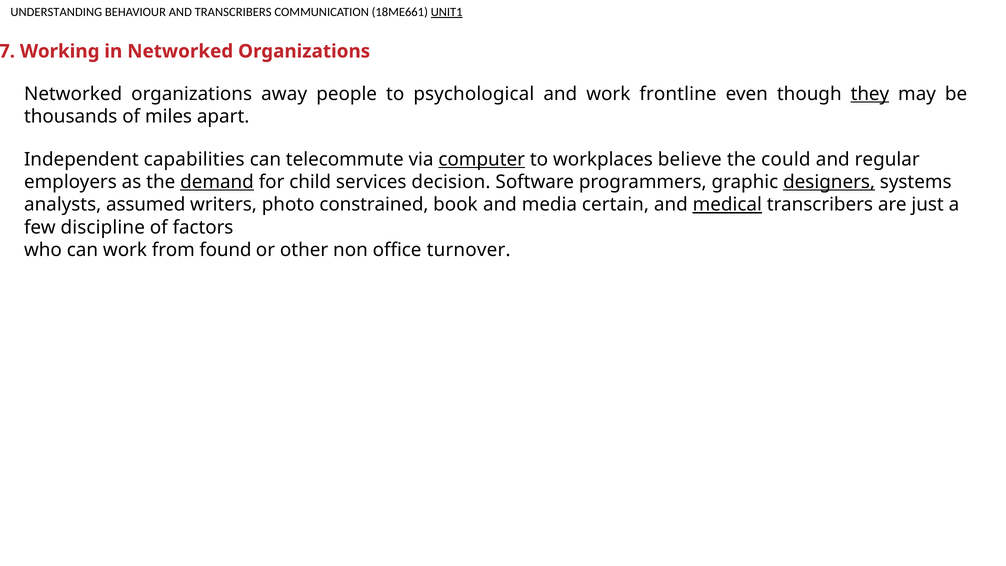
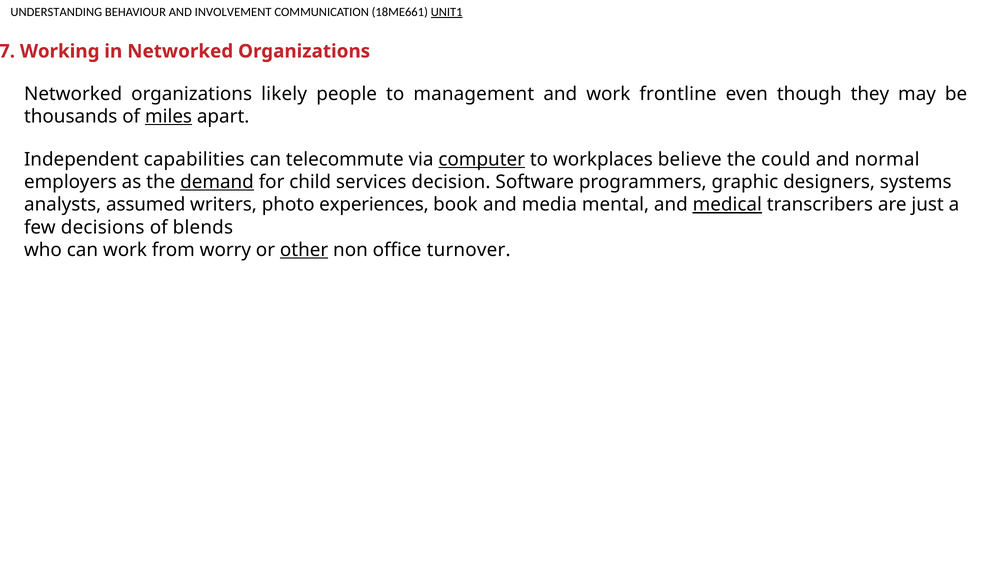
AND TRANSCRIBERS: TRANSCRIBERS -> INVOLVEMENT (233, 12)
away: away -> likely (284, 94)
psychological: psychological -> management (474, 94)
they underline: present -> none (870, 94)
miles underline: none -> present (169, 117)
regular: regular -> normal (887, 159)
designers underline: present -> none (829, 182)
constrained: constrained -> experiences (374, 205)
certain: certain -> mental (616, 205)
discipline: discipline -> decisions (103, 227)
factors: factors -> blends (203, 227)
found: found -> worry (225, 250)
other underline: none -> present (304, 250)
